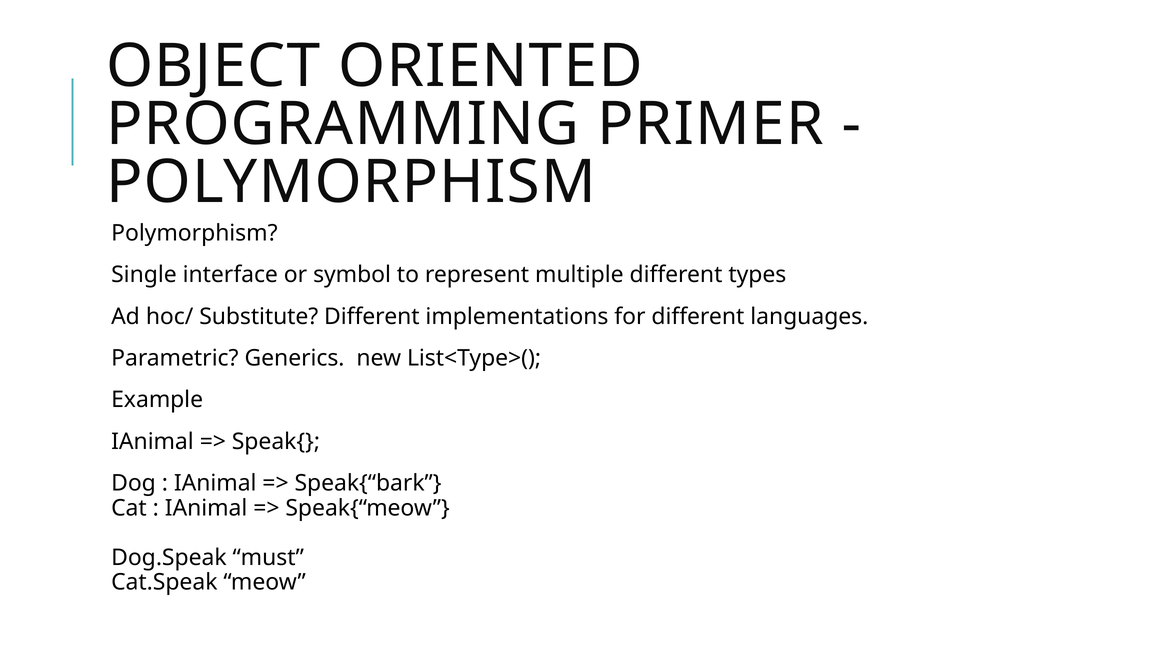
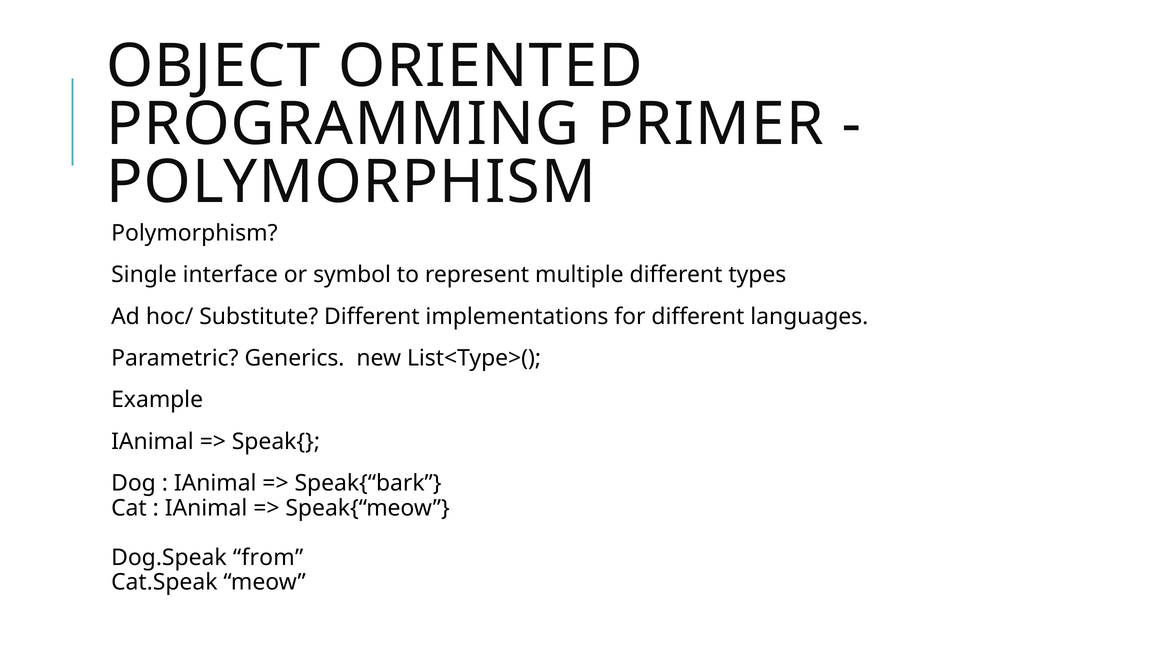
must: must -> from (268, 558)
